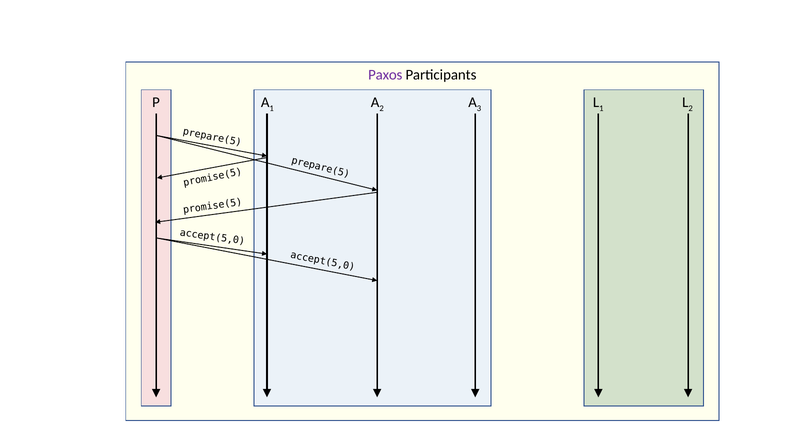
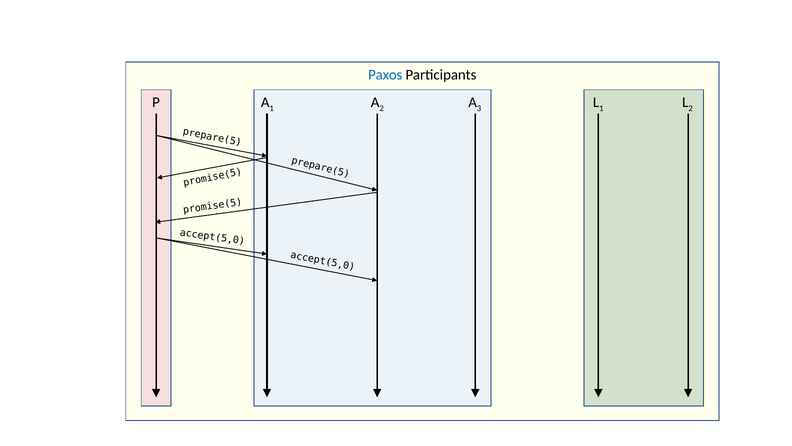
Paxos colour: purple -> blue (385, 75)
